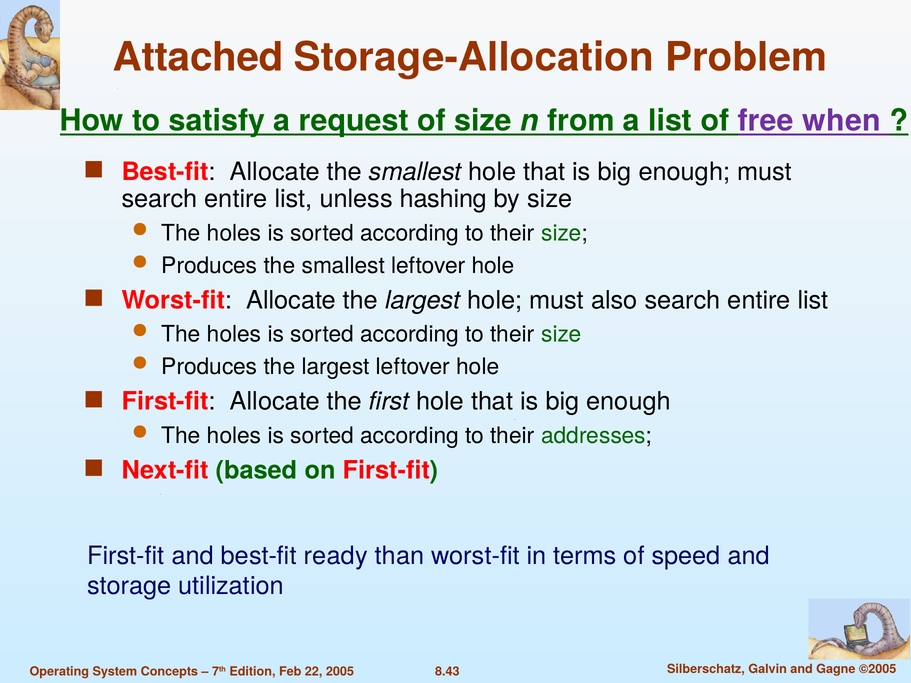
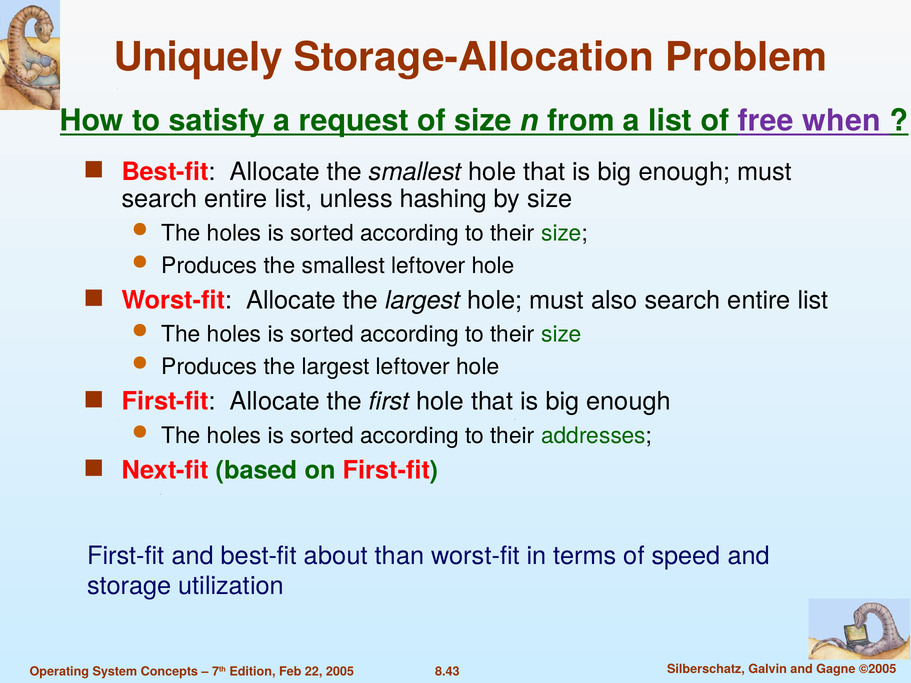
Attached: Attached -> Uniquely (198, 57)
ready: ready -> about (336, 556)
